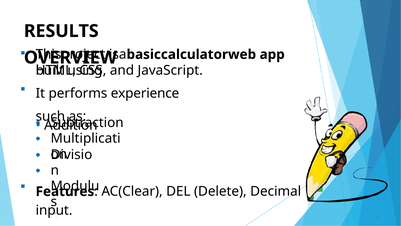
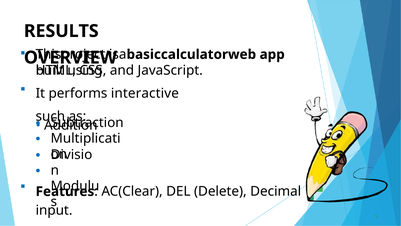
experience: experience -> interactive (145, 93)
